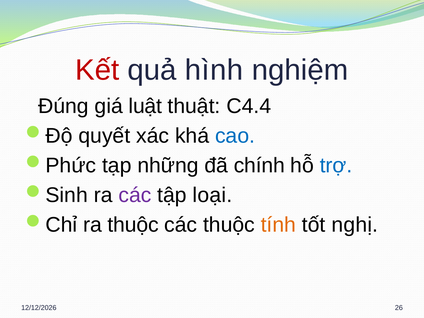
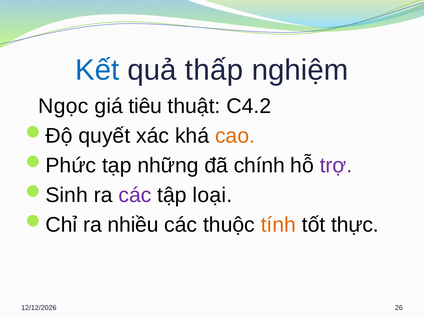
Kết colour: red -> blue (97, 70)
hình: hình -> thấp (214, 70)
Đúng: Đúng -> Ngọc (63, 106)
luật: luật -> tiêu (145, 106)
C4.4: C4.4 -> C4.2 (249, 106)
cao colour: blue -> orange (235, 136)
trợ colour: blue -> purple (336, 165)
ra thuộc: thuộc -> nhiều (133, 225)
nghị: nghị -> thực (355, 225)
